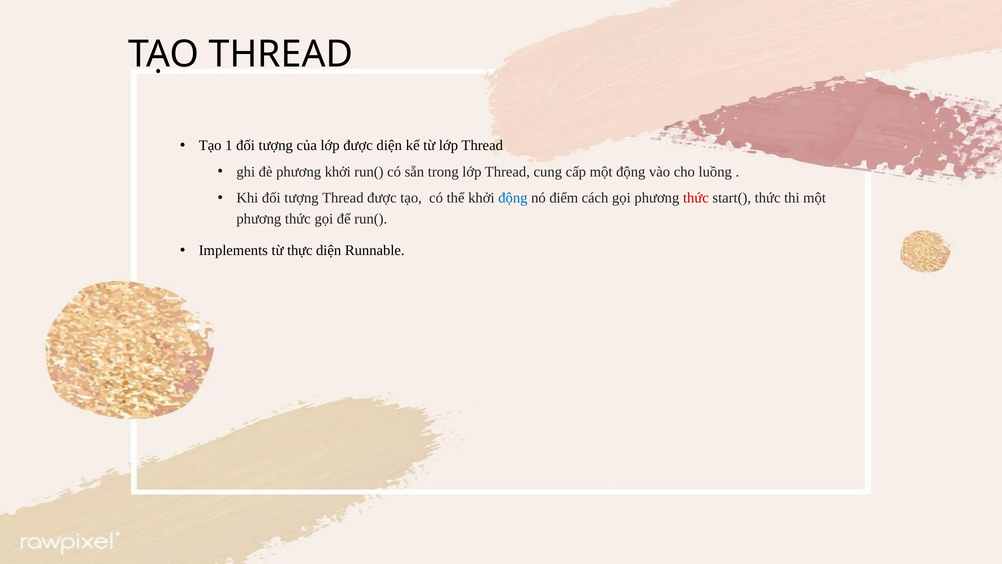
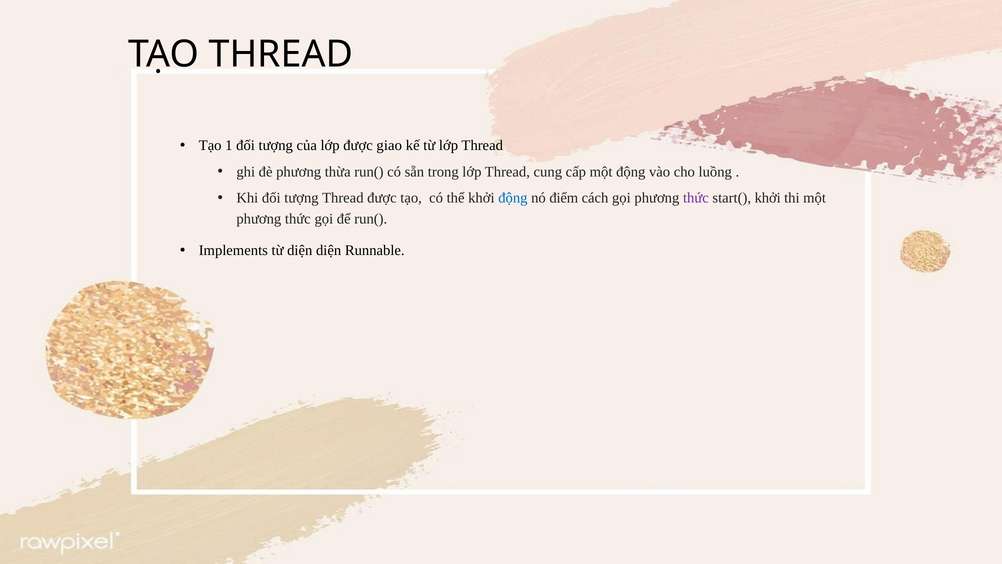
được diện: diện -> giao (389, 145)
phương khởi: khởi -> thừa (338, 172)
thức colour: red -> purple (696, 198)
start( thức: thức -> khởi (768, 198)
từ thực: thực -> diện (300, 250)
